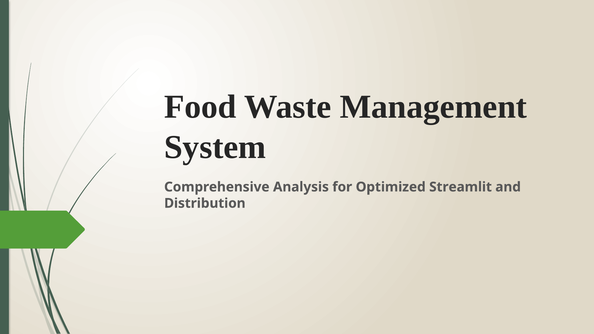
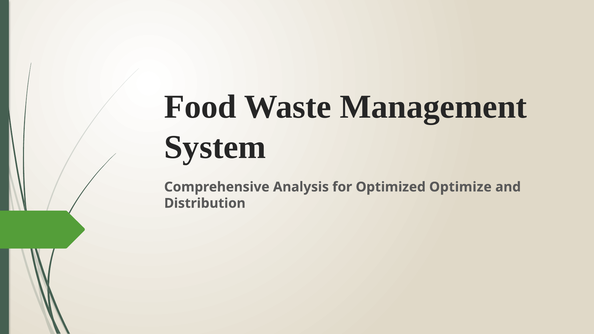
Streamlit: Streamlit -> Optimize (460, 187)
